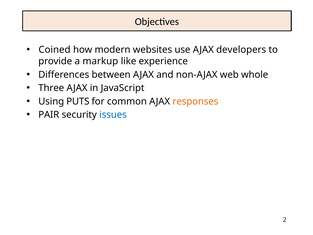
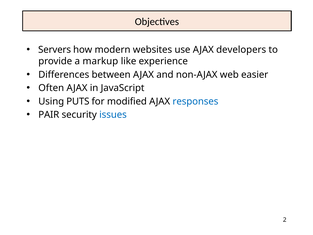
Coined: Coined -> Servers (55, 50)
whole: whole -> easier (255, 75)
Three: Three -> Often (51, 88)
common: common -> modified (127, 101)
responses colour: orange -> blue (195, 101)
